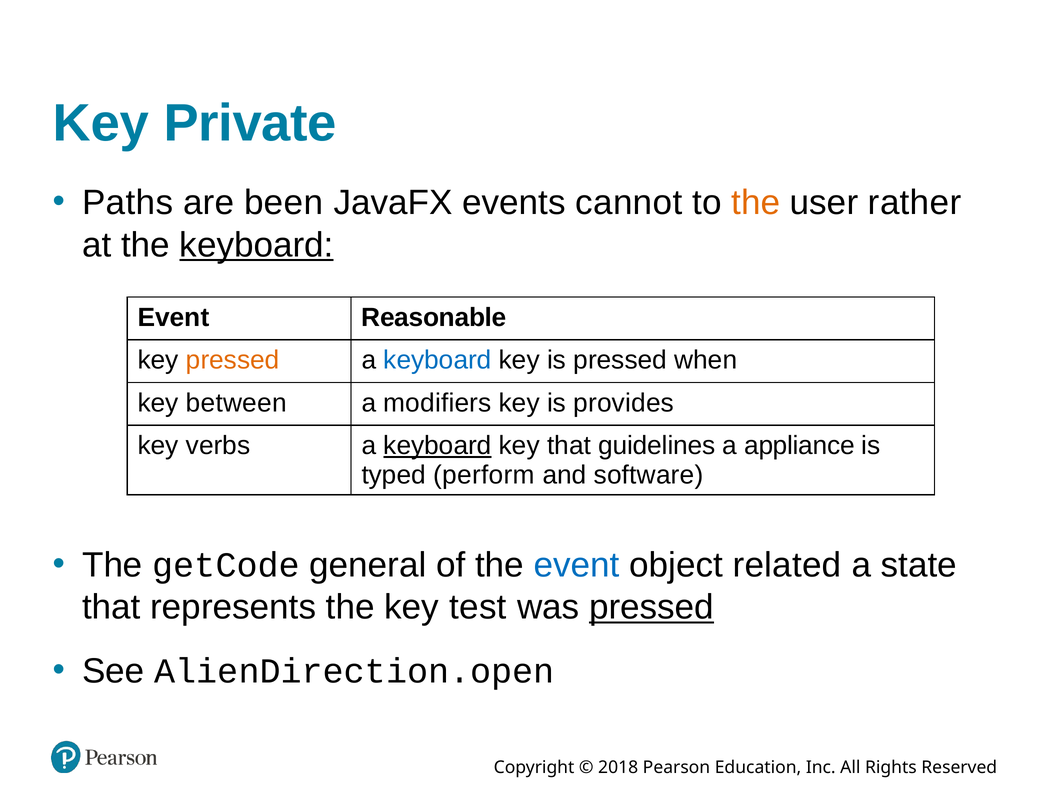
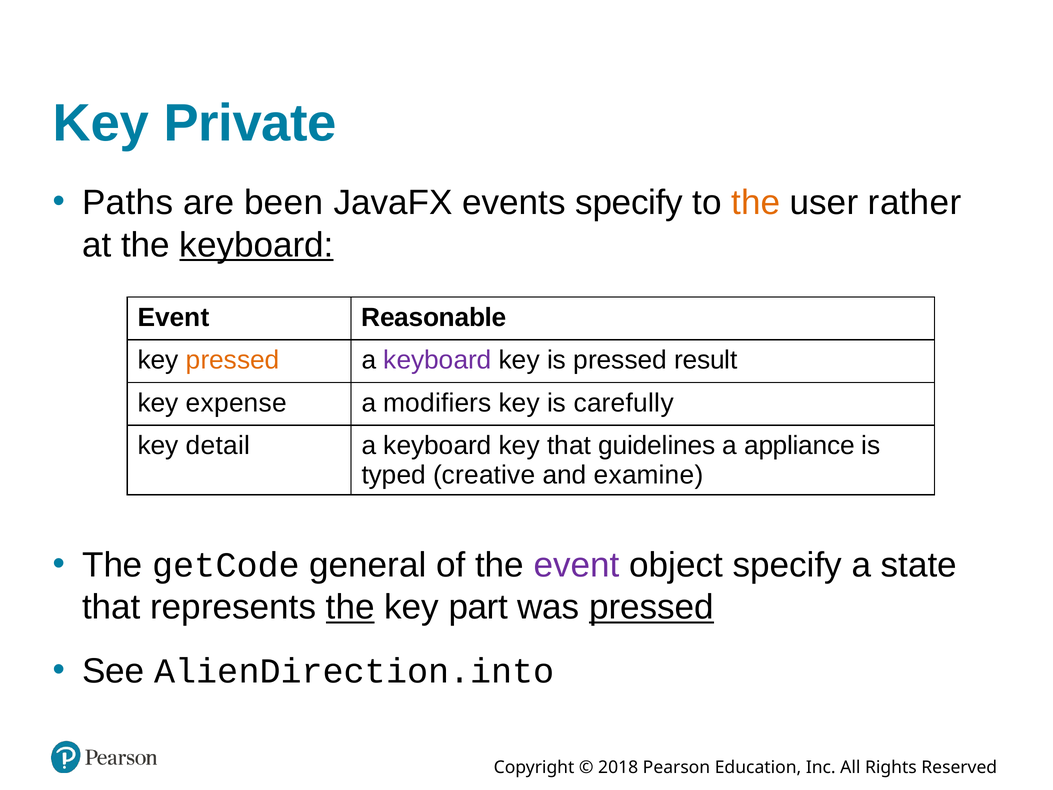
events cannot: cannot -> specify (629, 203)
keyboard colour: blue -> purple (437, 360)
when: when -> result (706, 360)
between: between -> expense (236, 403)
provides: provides -> carefully (624, 403)
verbs: verbs -> detail (218, 446)
keyboard underline: present -> none (437, 446)
perform: perform -> creative (484, 475)
software: software -> examine (649, 475)
event colour: blue -> purple (577, 565)
object related: related -> specify (787, 565)
the underline: none -> present (350, 607)
test: test -> part (478, 607)
AlienDirection.open: AlienDirection.open -> AlienDirection.into (354, 671)
